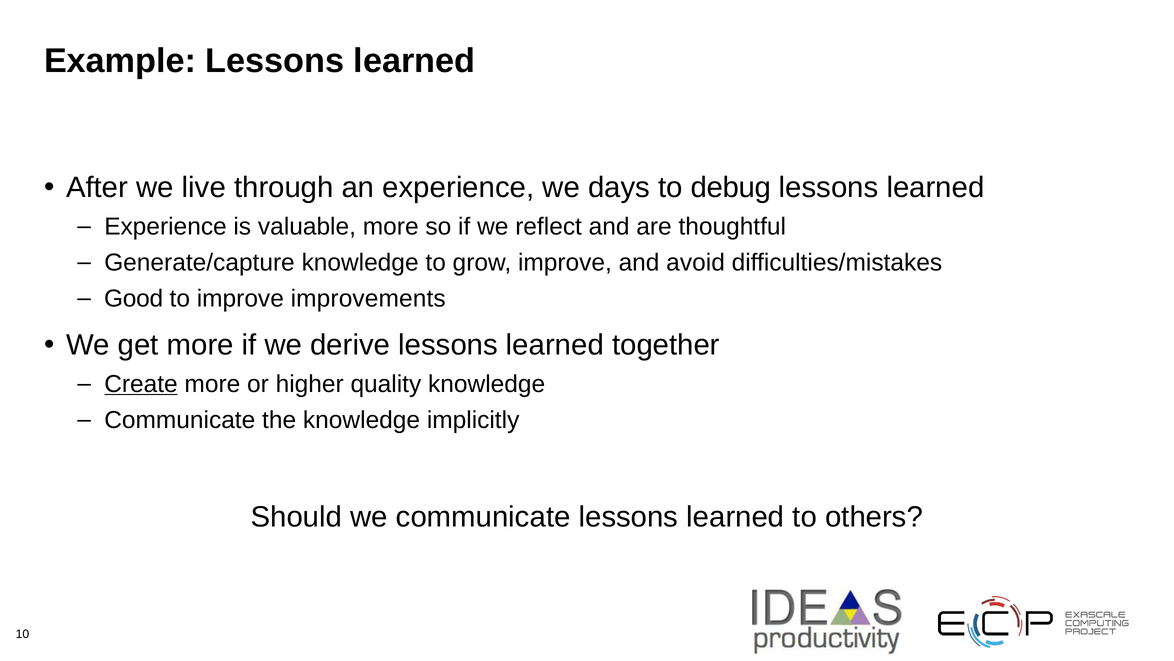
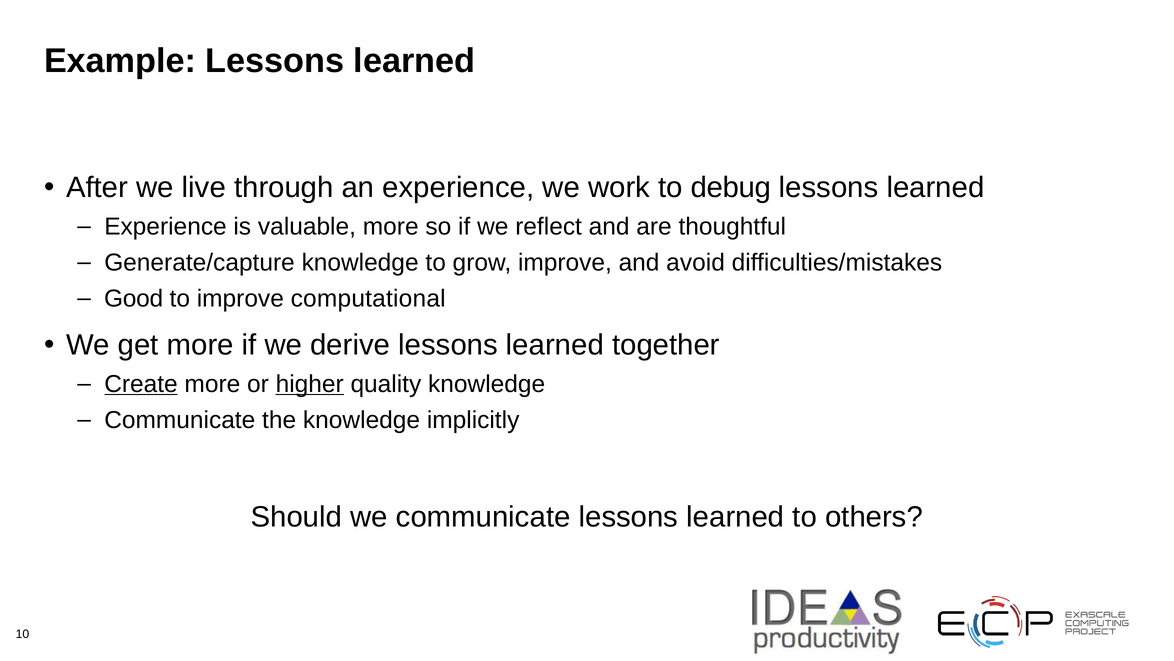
days: days -> work (619, 187)
improvements: improvements -> computational (368, 299)
higher underline: none -> present (310, 384)
